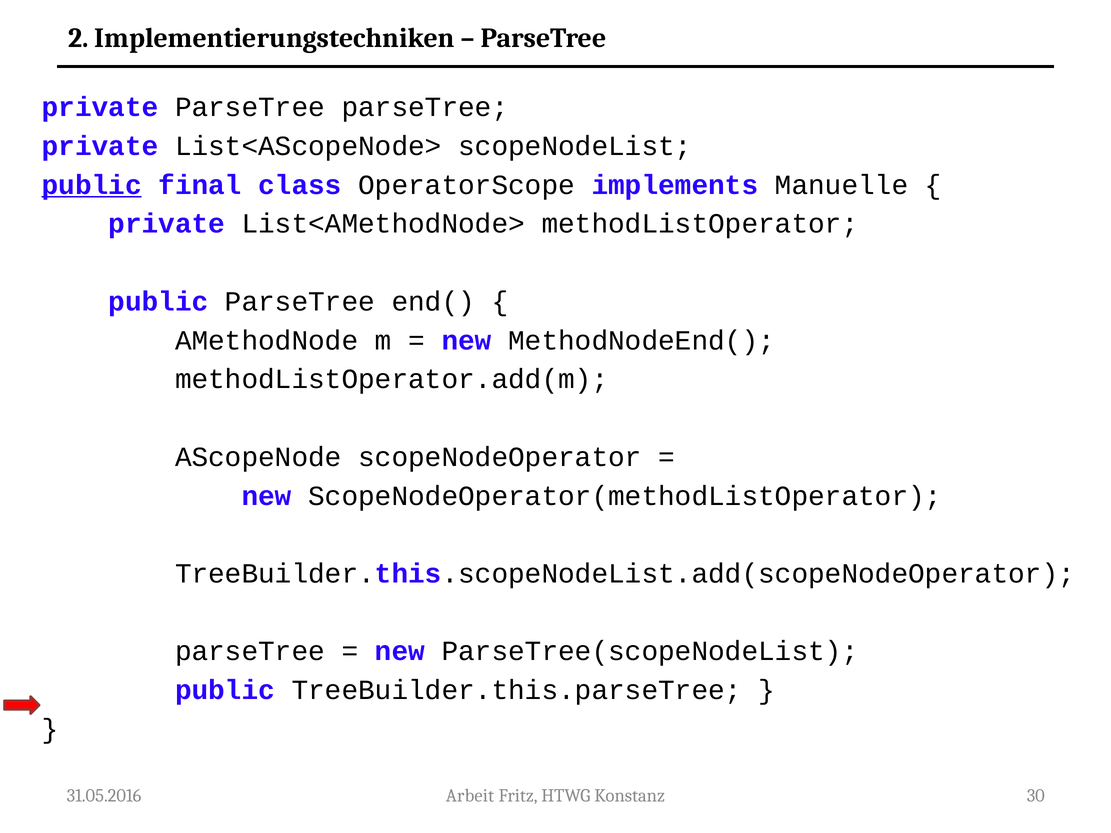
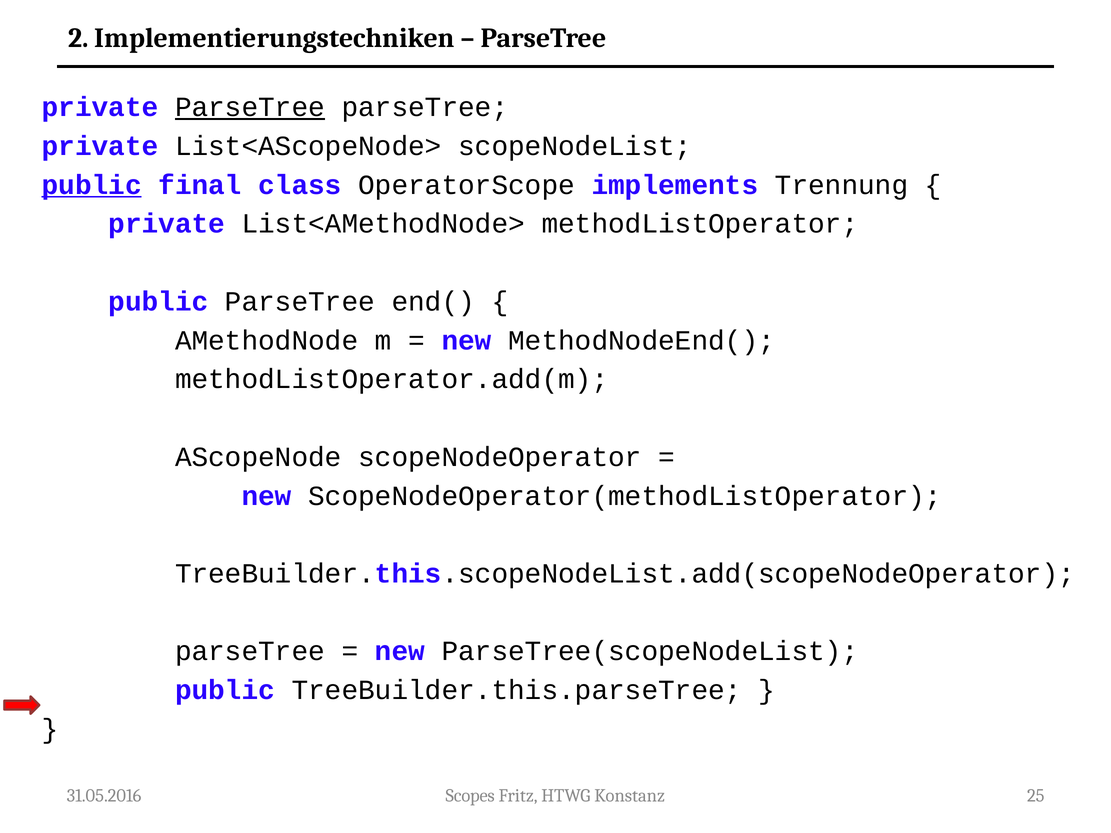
ParseTree underline: none -> present (250, 107)
Manuelle: Manuelle -> Trennung (842, 185)
Arbeit: Arbeit -> Scopes (470, 796)
30: 30 -> 25 (1036, 796)
